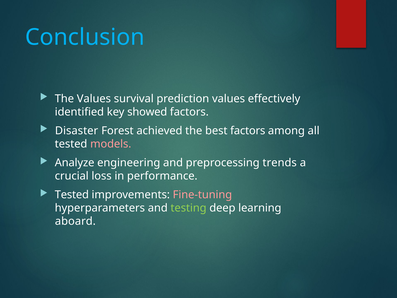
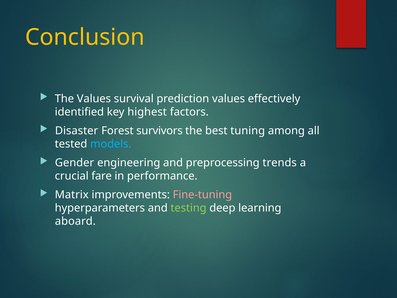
Conclusion colour: light blue -> yellow (85, 37)
showed: showed -> highest (147, 112)
achieved: achieved -> survivors (159, 131)
best factors: factors -> tuning (248, 131)
models colour: pink -> light blue (111, 144)
Analyze: Analyze -> Gender (74, 163)
loss: loss -> fare (102, 176)
Tested: Tested -> Matrix (72, 195)
